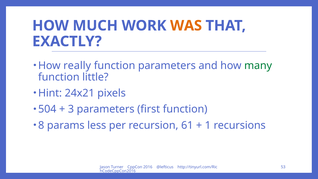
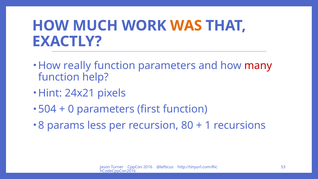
many colour: green -> red (258, 66)
little: little -> help (95, 77)
3: 3 -> 0 (71, 109)
61: 61 -> 80 (187, 125)
